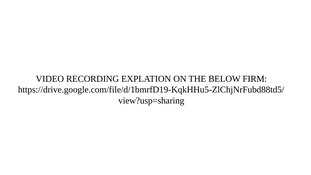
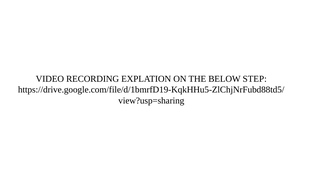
FIRM: FIRM -> STEP (255, 79)
